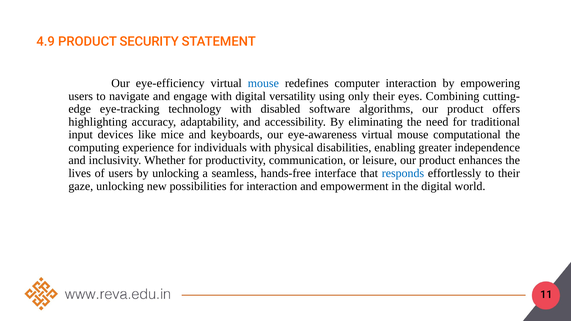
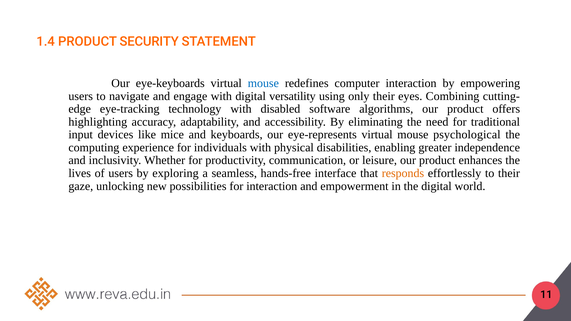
4.9: 4.9 -> 1.4 (46, 42)
eye-efficiency: eye-efficiency -> eye-keyboards (170, 83)
eye-awareness: eye-awareness -> eye-represents (322, 135)
computational: computational -> psychological (467, 135)
by unlocking: unlocking -> exploring (176, 173)
responds colour: blue -> orange (403, 173)
